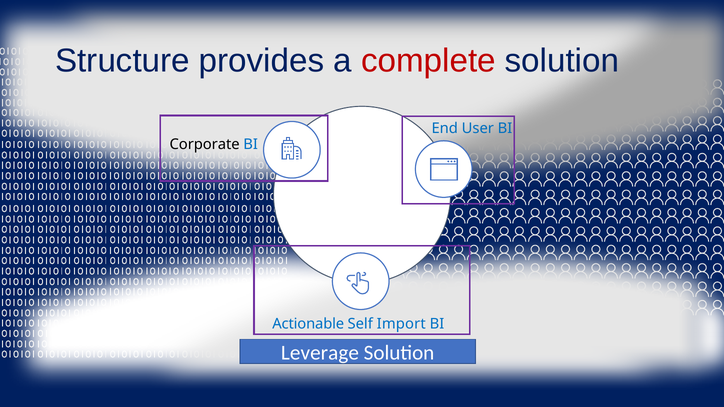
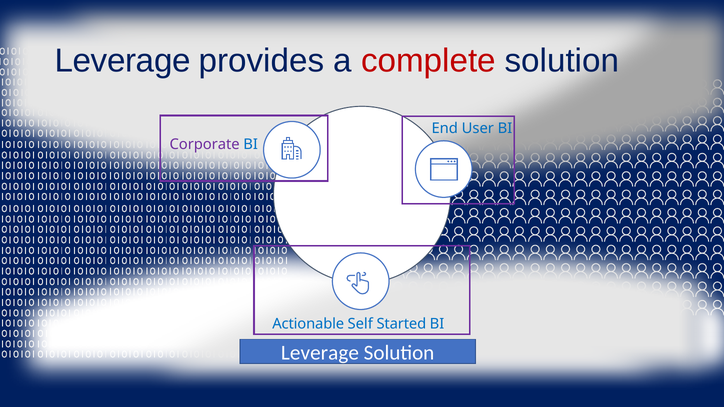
Structure: Structure -> Leverage (123, 61)
Corporate colour: black -> purple (205, 145)
Import: Import -> Started (401, 324)
